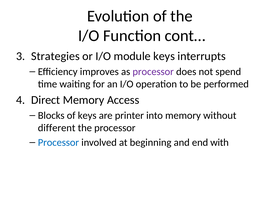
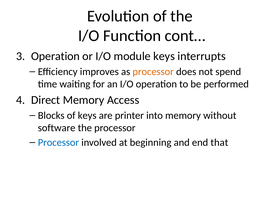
Strategies: Strategies -> Operation (55, 56)
processor colour: purple -> orange (153, 72)
different: different -> software (57, 128)
with: with -> that (219, 143)
